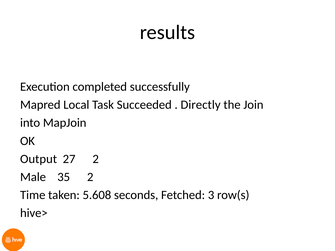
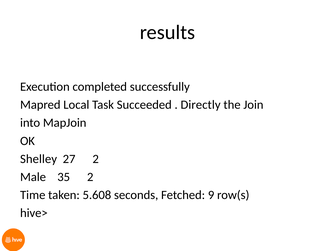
Output: Output -> Shelley (39, 159)
3: 3 -> 9 (211, 195)
